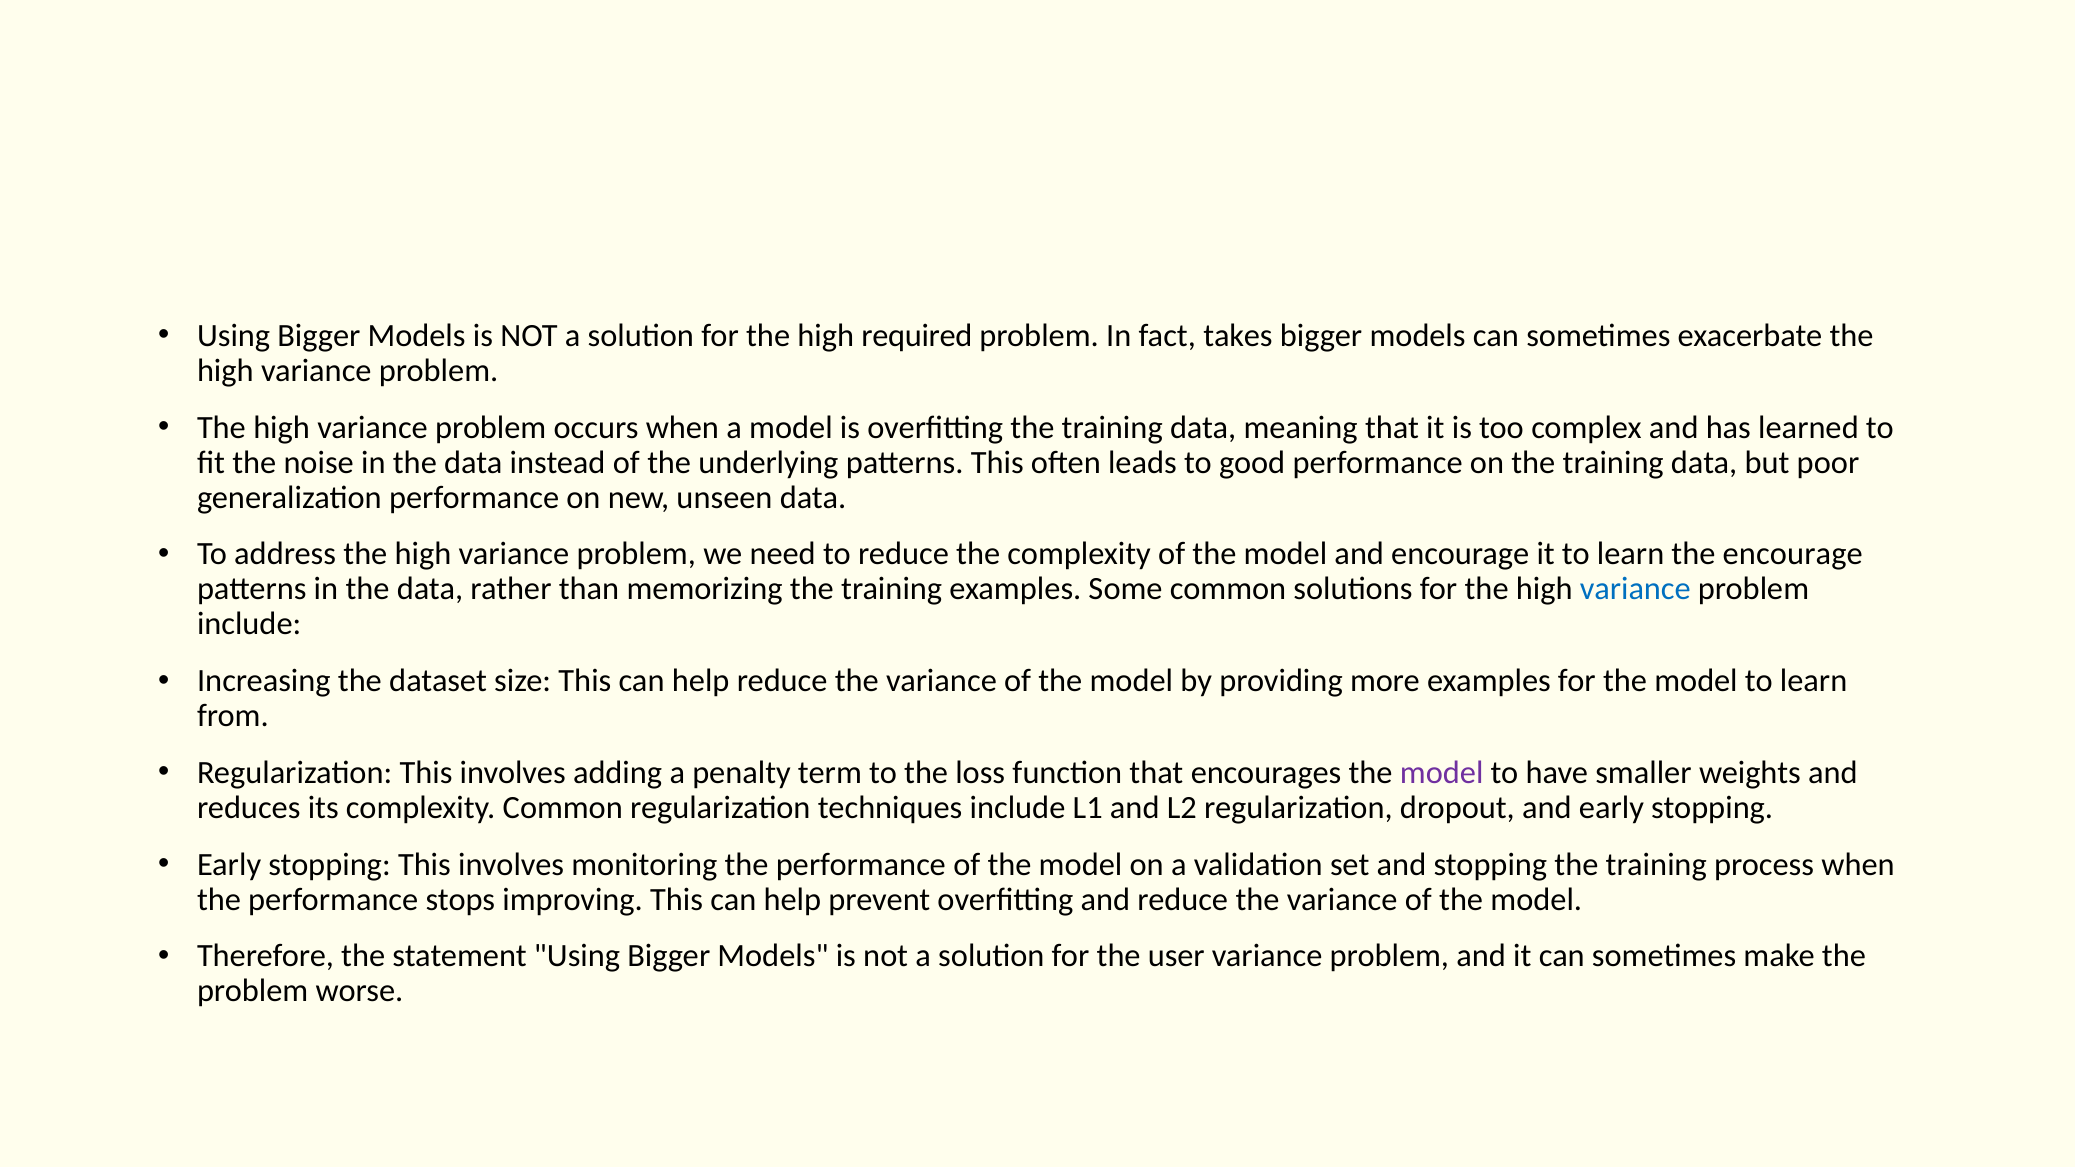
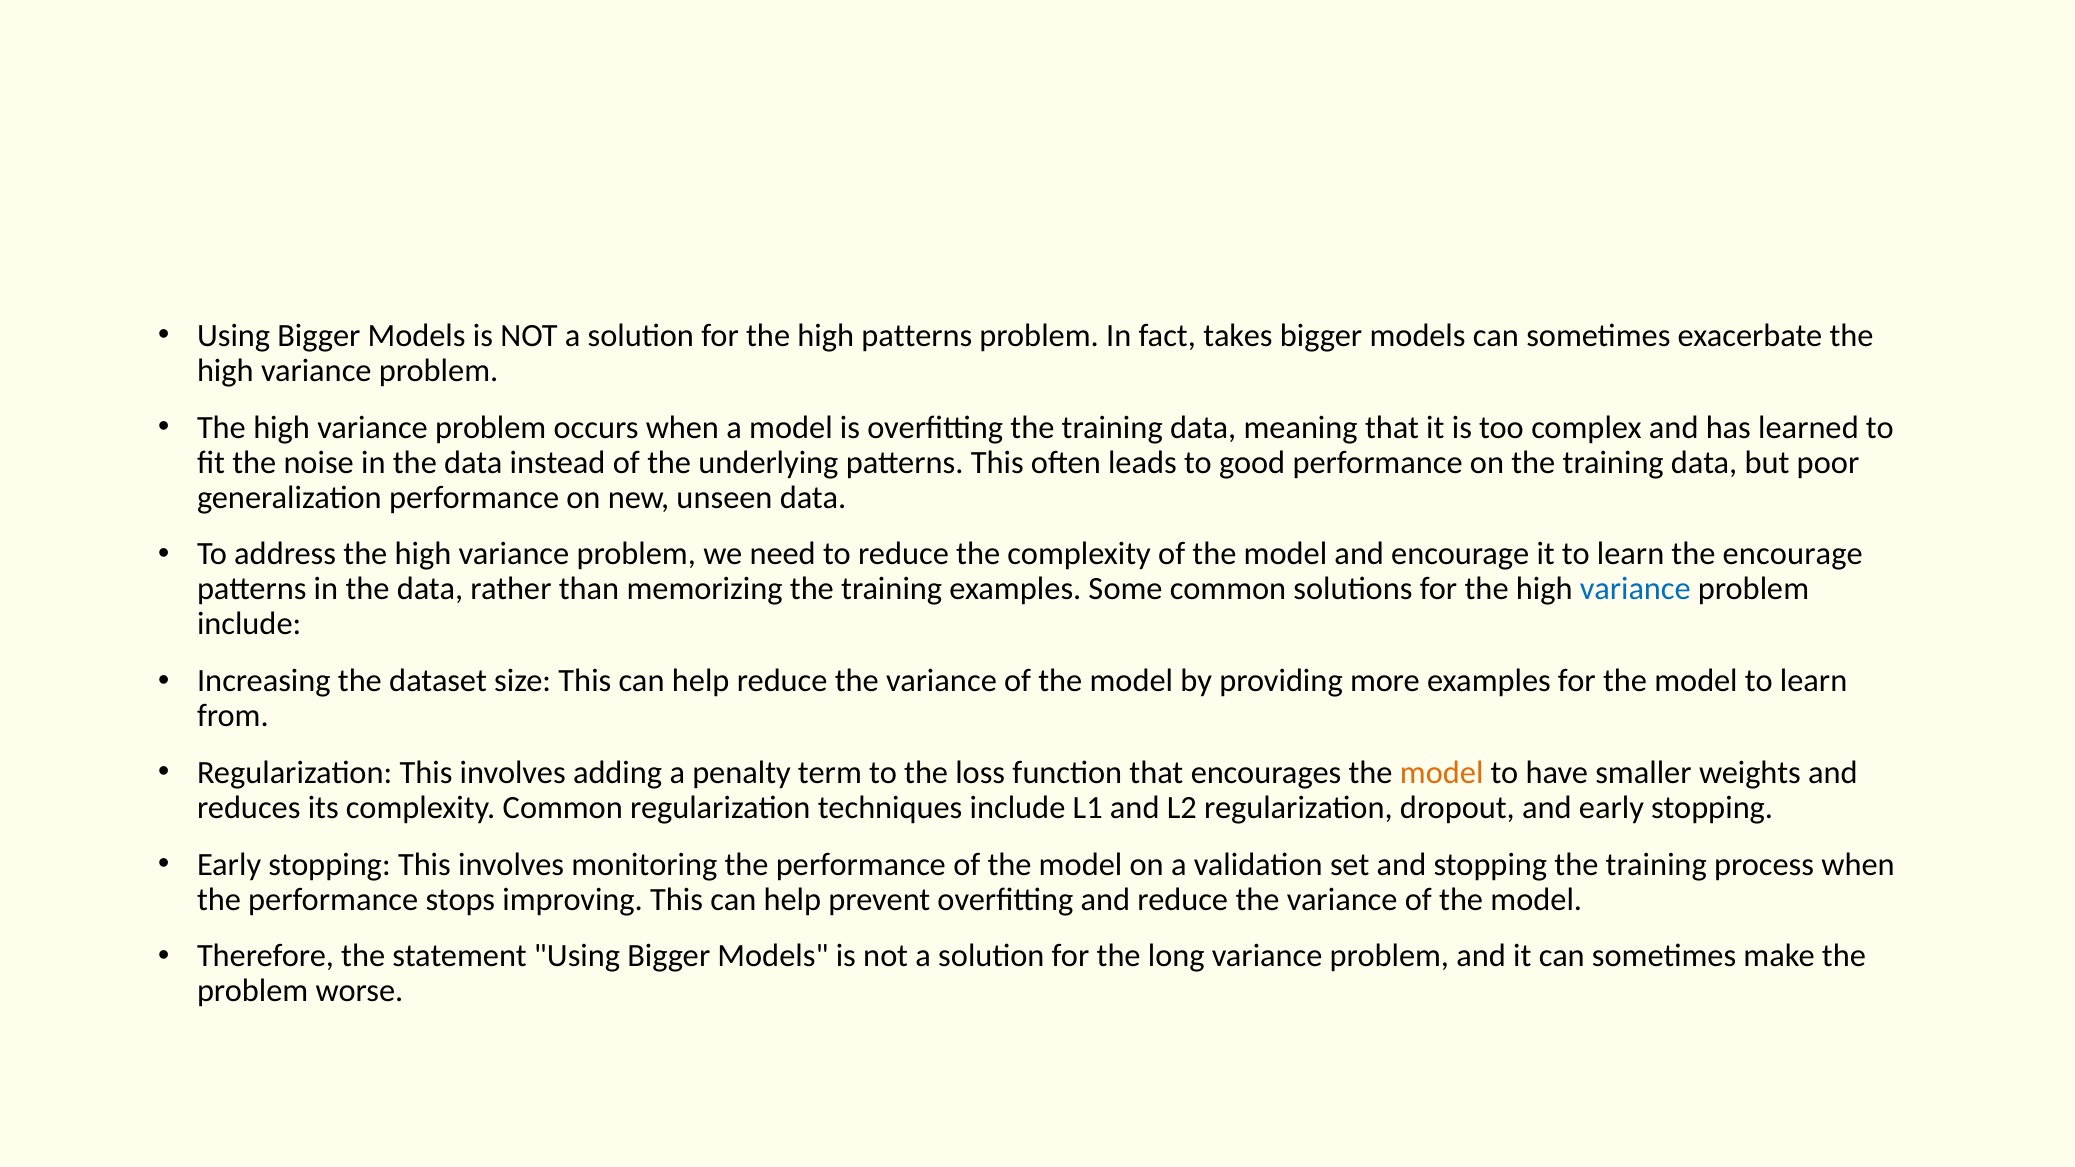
high required: required -> patterns (917, 336)
model colour: purple -> orange (1442, 773)
user: user -> long (1176, 956)
